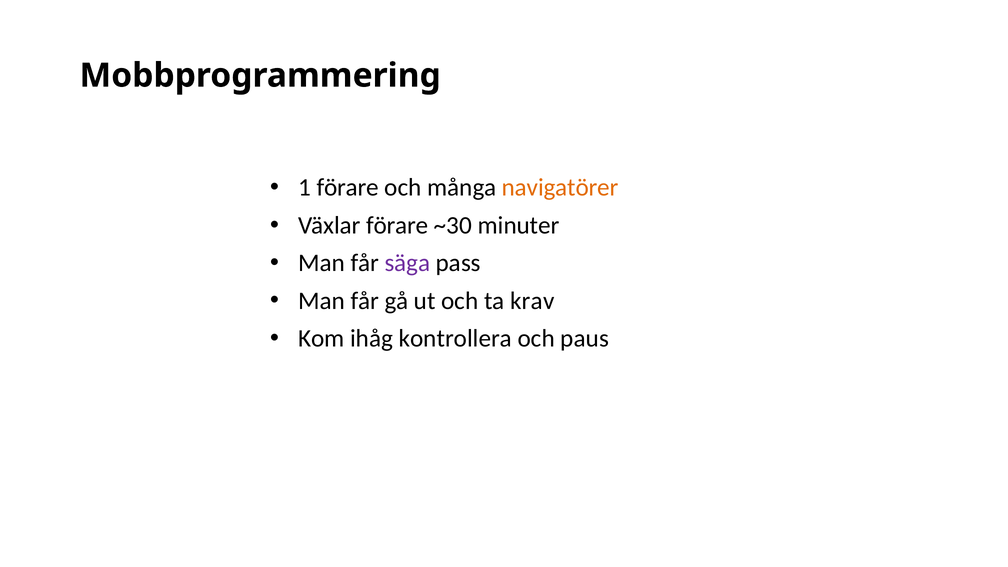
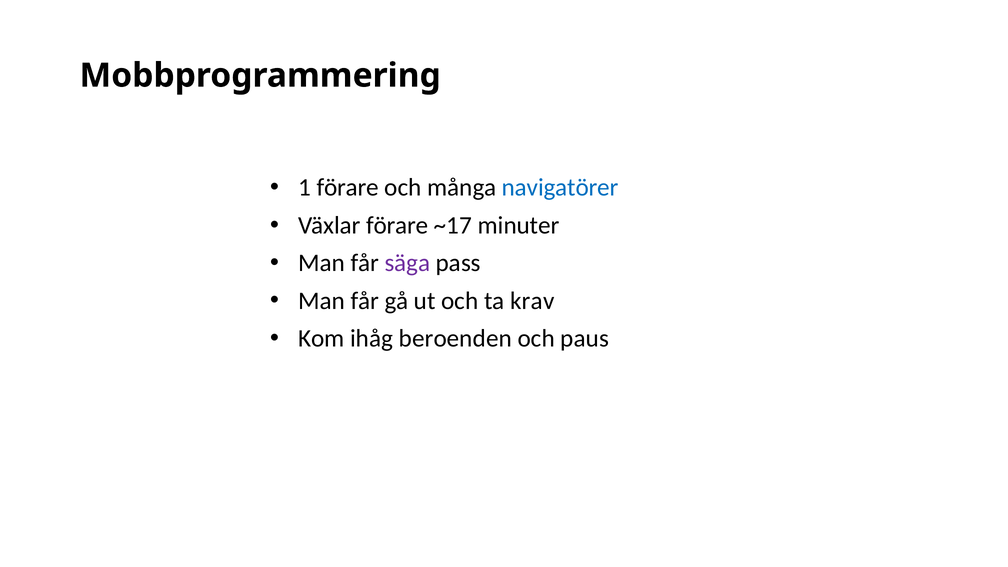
navigatörer colour: orange -> blue (560, 188)
~30: ~30 -> ~17 (453, 225)
kontrollera: kontrollera -> beroenden (455, 338)
